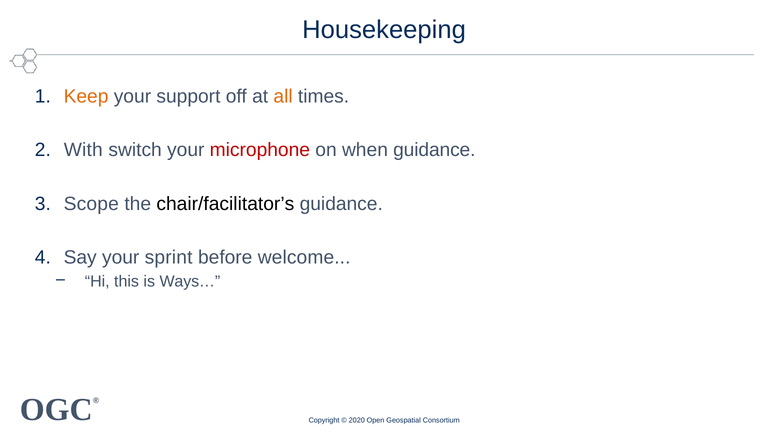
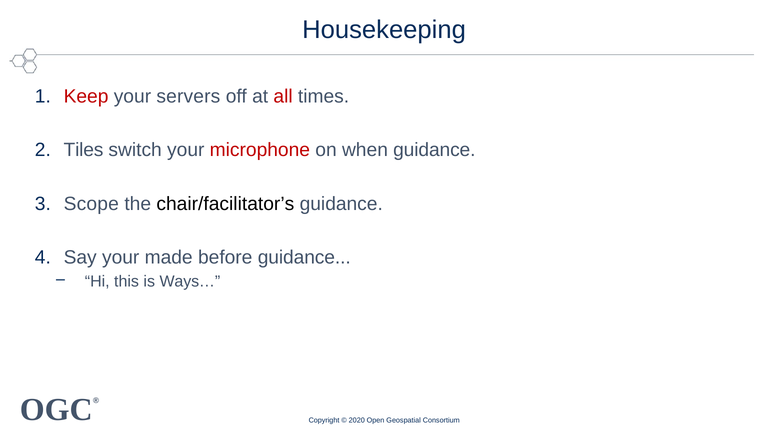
Keep colour: orange -> red (86, 96)
support: support -> servers (188, 96)
all colour: orange -> red (283, 96)
With: With -> Tiles (83, 150)
sprint: sprint -> made (169, 258)
before welcome: welcome -> guidance (304, 258)
